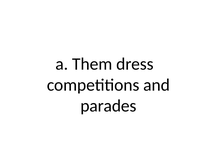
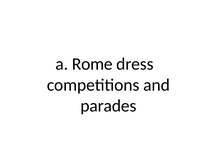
Them: Them -> Rome (92, 64)
